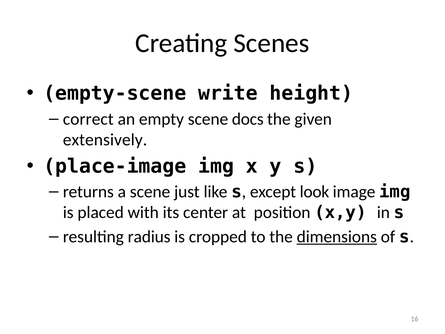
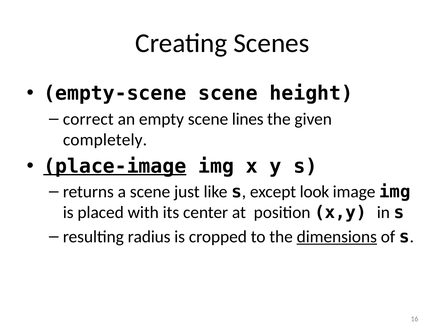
empty-scene write: write -> scene (228, 93)
docs: docs -> lines (248, 119)
extensively: extensively -> completely (105, 140)
place-image underline: none -> present (115, 166)
